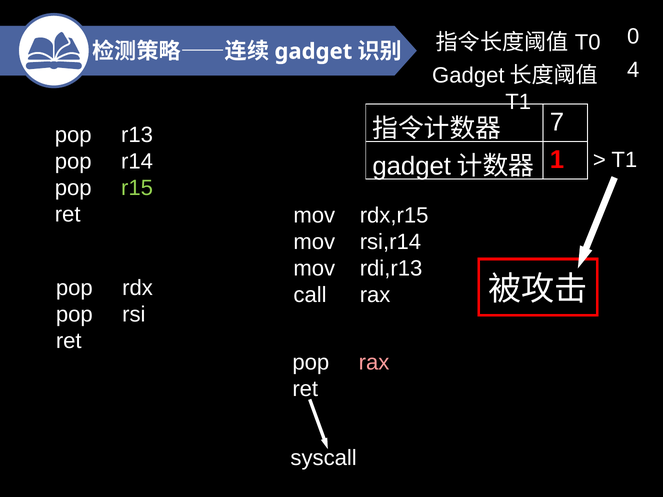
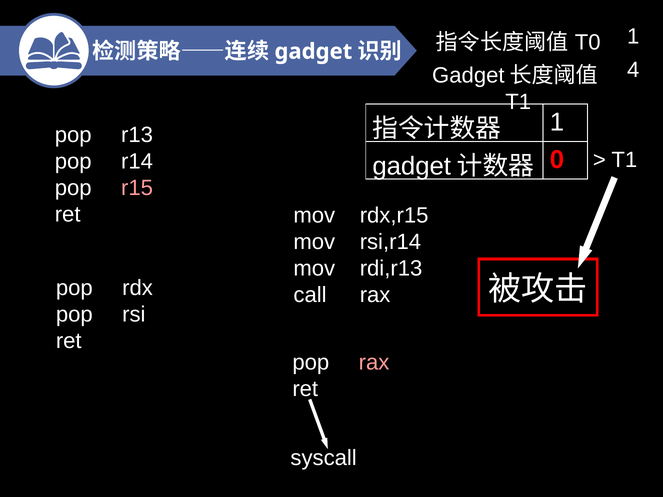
0: 0 -> 1 (633, 37)
7: 7 -> 1 (557, 122)
1: 1 -> 0 (557, 160)
r15 colour: light green -> pink (137, 188)
